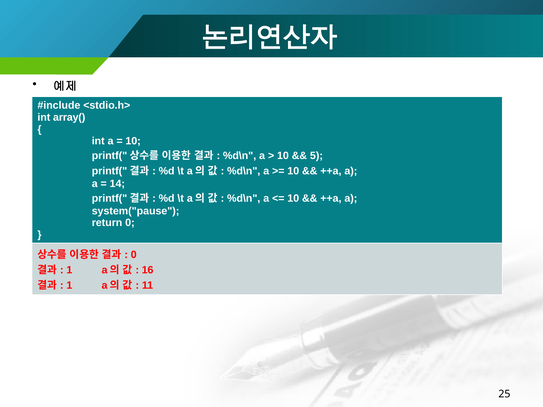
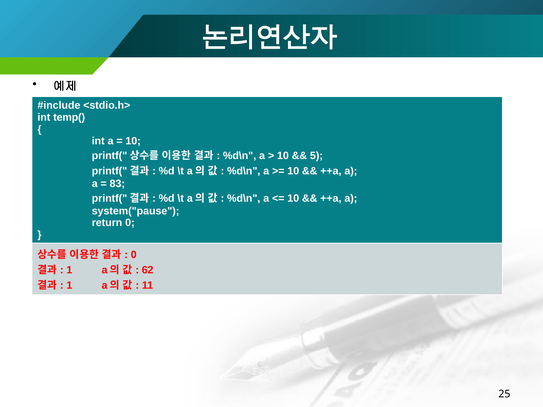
array(: array( -> temp( (69, 117)
14: 14 -> 83 (117, 184)
16: 16 -> 62 (148, 270)
